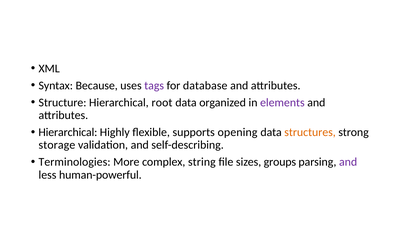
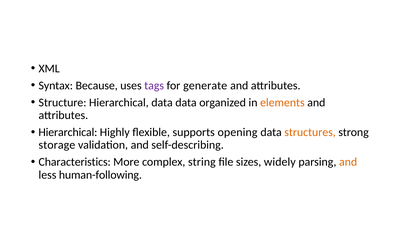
database: database -> generate (205, 86)
Hierarchical root: root -> data (162, 103)
elements colour: purple -> orange (282, 103)
Terminologies: Terminologies -> Characteristics (75, 162)
groups: groups -> widely (280, 162)
and colour: purple -> orange (348, 162)
human-powerful: human-powerful -> human-following (100, 175)
